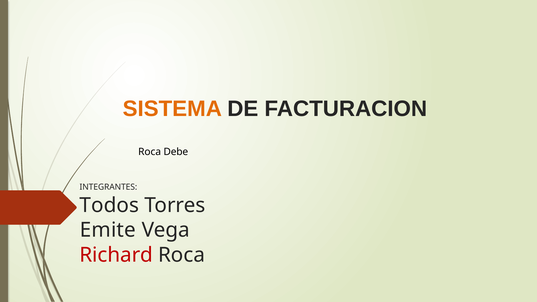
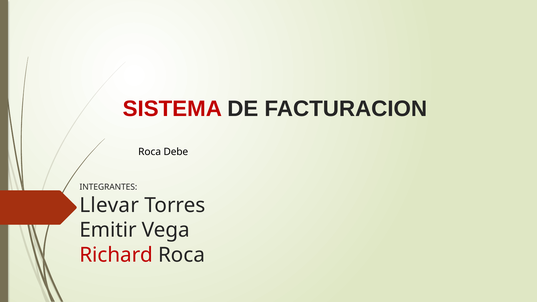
SISTEMA colour: orange -> red (172, 109)
Todos: Todos -> Llevar (109, 205)
Emite: Emite -> Emitir (108, 230)
